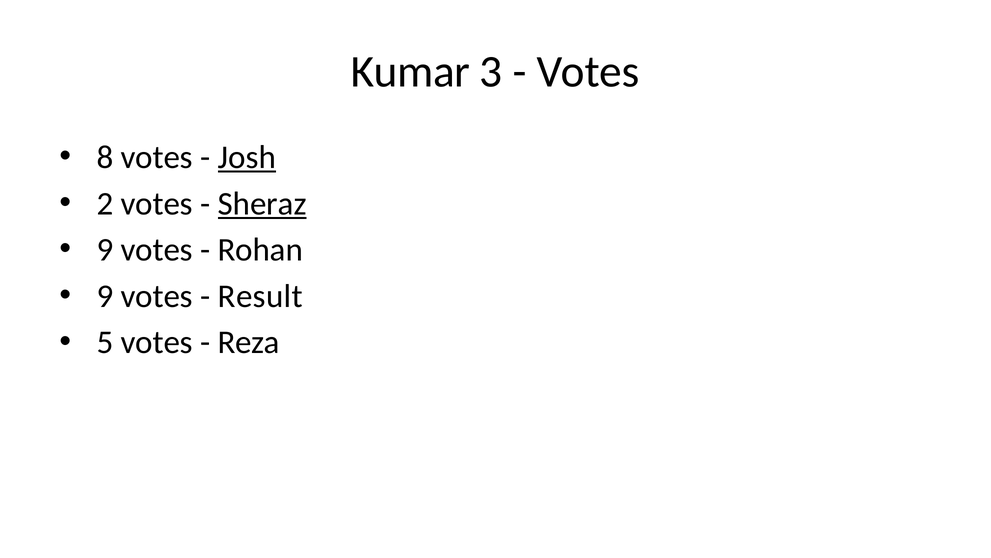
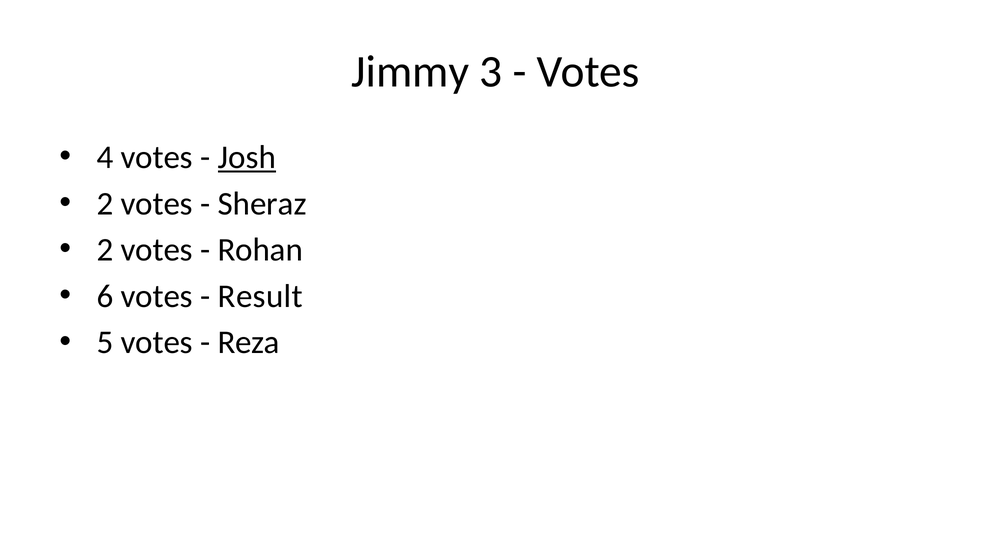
Kumar: Kumar -> Jimmy (410, 72)
8: 8 -> 4 (105, 157)
Sheraz underline: present -> none (262, 203)
9: 9 -> 2 (105, 250)
9: 9 -> 6 (105, 296)
